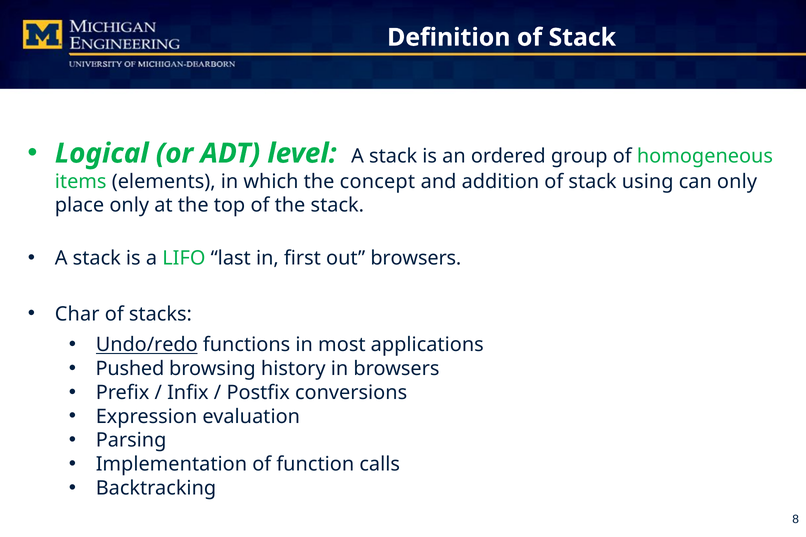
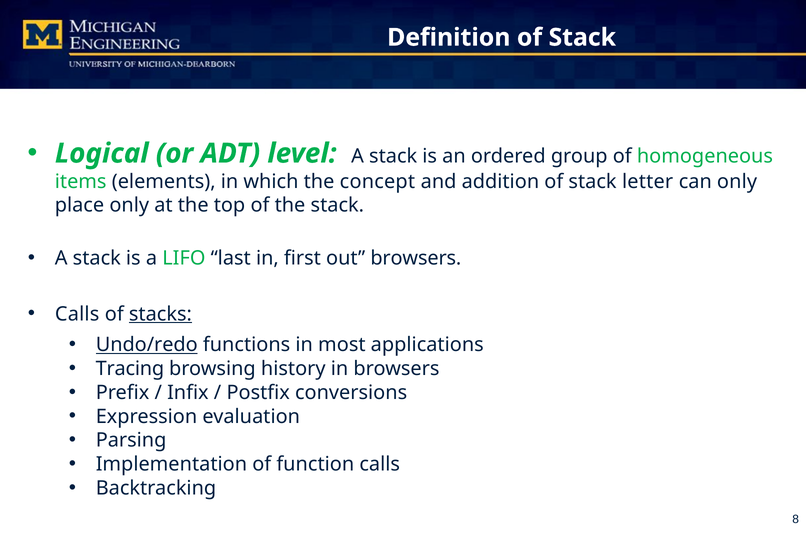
using: using -> letter (648, 182)
Char: Char -> Calls (77, 314)
stacks underline: none -> present (160, 314)
Pushed: Pushed -> Tracing (130, 369)
